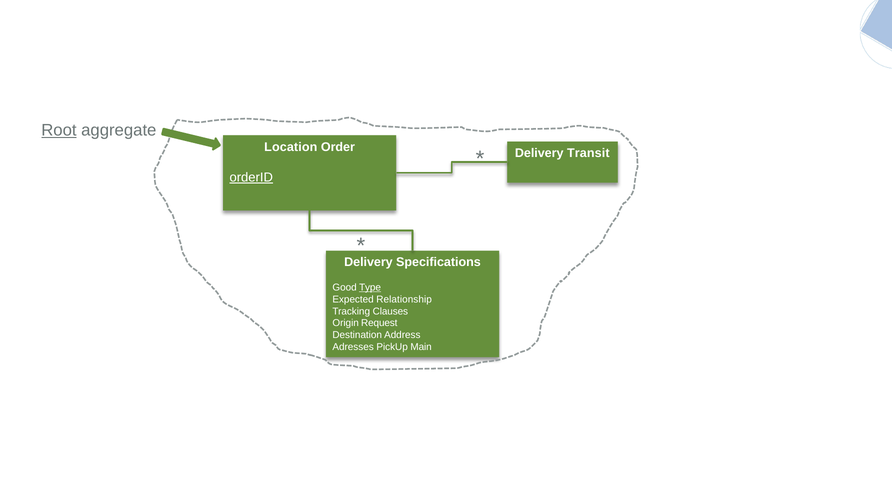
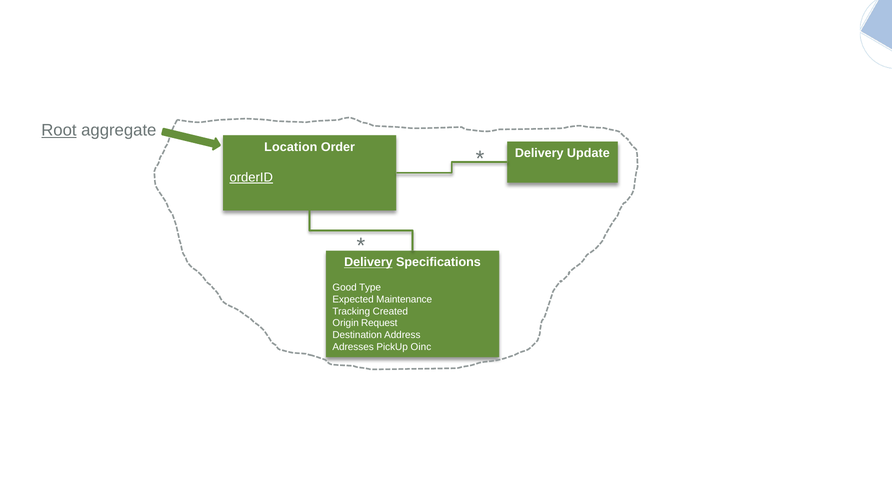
Transit: Transit -> Update (588, 153)
Delivery underline: none -> present (368, 262)
Type underline: present -> none (370, 287)
Relationship: Relationship -> Maintenance (404, 299)
Clauses: Clauses -> Created (390, 311)
Main: Main -> Oinc (421, 347)
